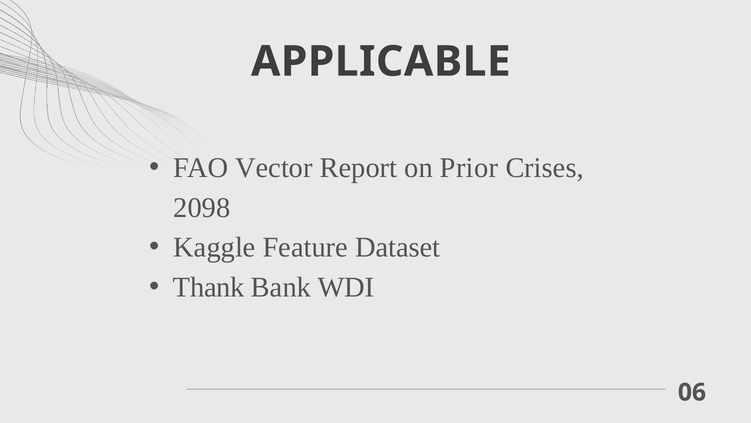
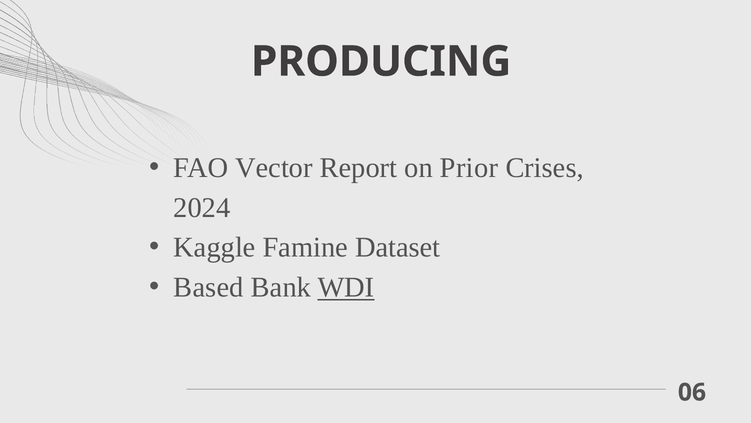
APPLICABLE: APPLICABLE -> PRODUCING (381, 62)
2098: 2098 -> 2024 (202, 207)
Feature: Feature -> Famine (305, 247)
Thank: Thank -> Based (209, 287)
WDI underline: none -> present (346, 287)
